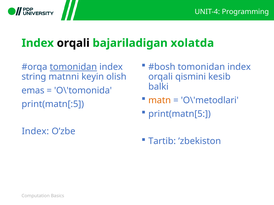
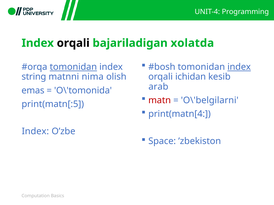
index underline: none -> present (239, 67)
keyin: keyin -> nima (93, 77)
qismini: qismini -> ichidan (191, 77)
balki: balki -> arab (158, 87)
matn colour: orange -> red (160, 100)
O\'metodlari: O\'metodlari -> O\'belgilarni (210, 100)
print(matn[5: print(matn[5 -> print(matn[4 (180, 114)
Tartib: Tartib -> Space (162, 141)
